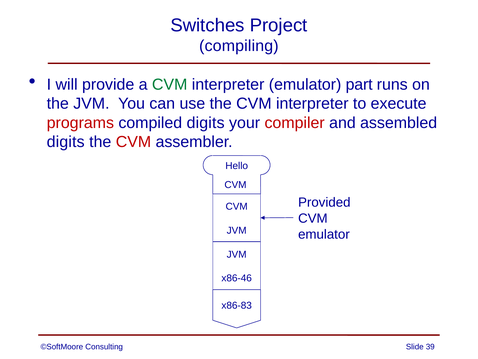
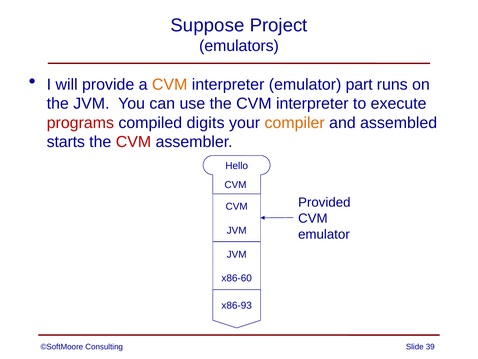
Switches: Switches -> Suppose (207, 25)
compiling: compiling -> emulators (239, 46)
CVM colour: green -> orange (170, 84)
compiler colour: red -> orange (295, 123)
digits: digits -> starts (66, 142)
x86-46: x86-46 -> x86-60 (237, 278)
x86-83: x86-83 -> x86-93 (237, 305)
